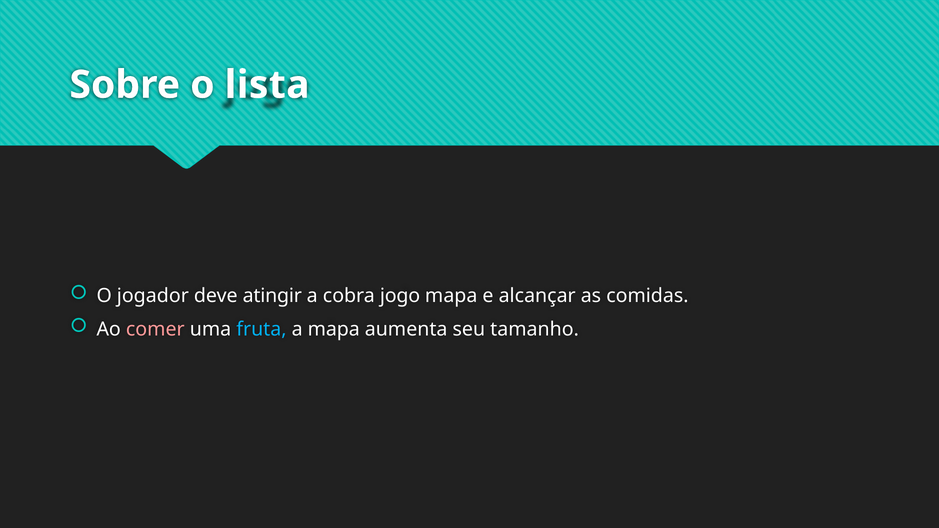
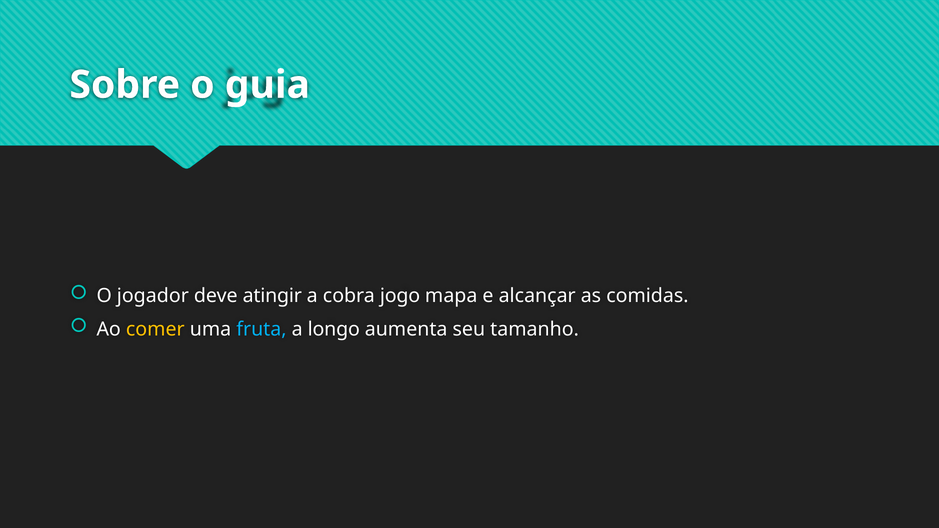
lista: lista -> guia (267, 85)
comer colour: pink -> yellow (155, 329)
a mapa: mapa -> longo (334, 329)
